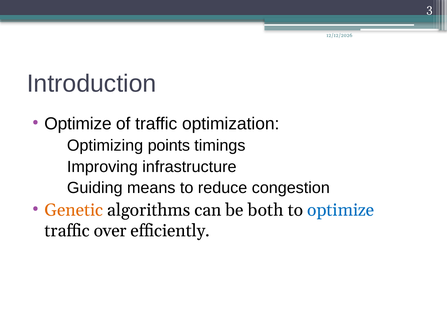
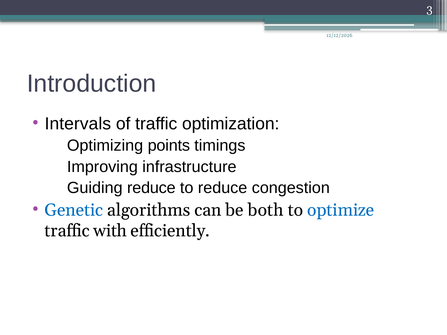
Optimize: Optimize -> Intervals (78, 124)
means: means -> reduce (151, 188)
Genetic colour: orange -> blue (74, 210)
over: over -> with (110, 231)
